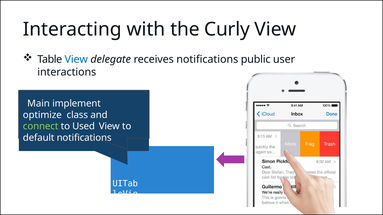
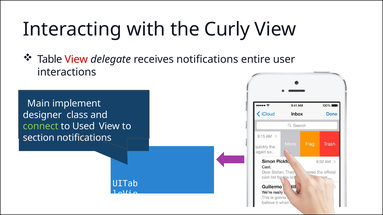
View colour: blue -> red (76, 59)
public: public -> entire (256, 59)
optimize: optimize -> designer (42, 115)
default: default -> section (39, 138)
